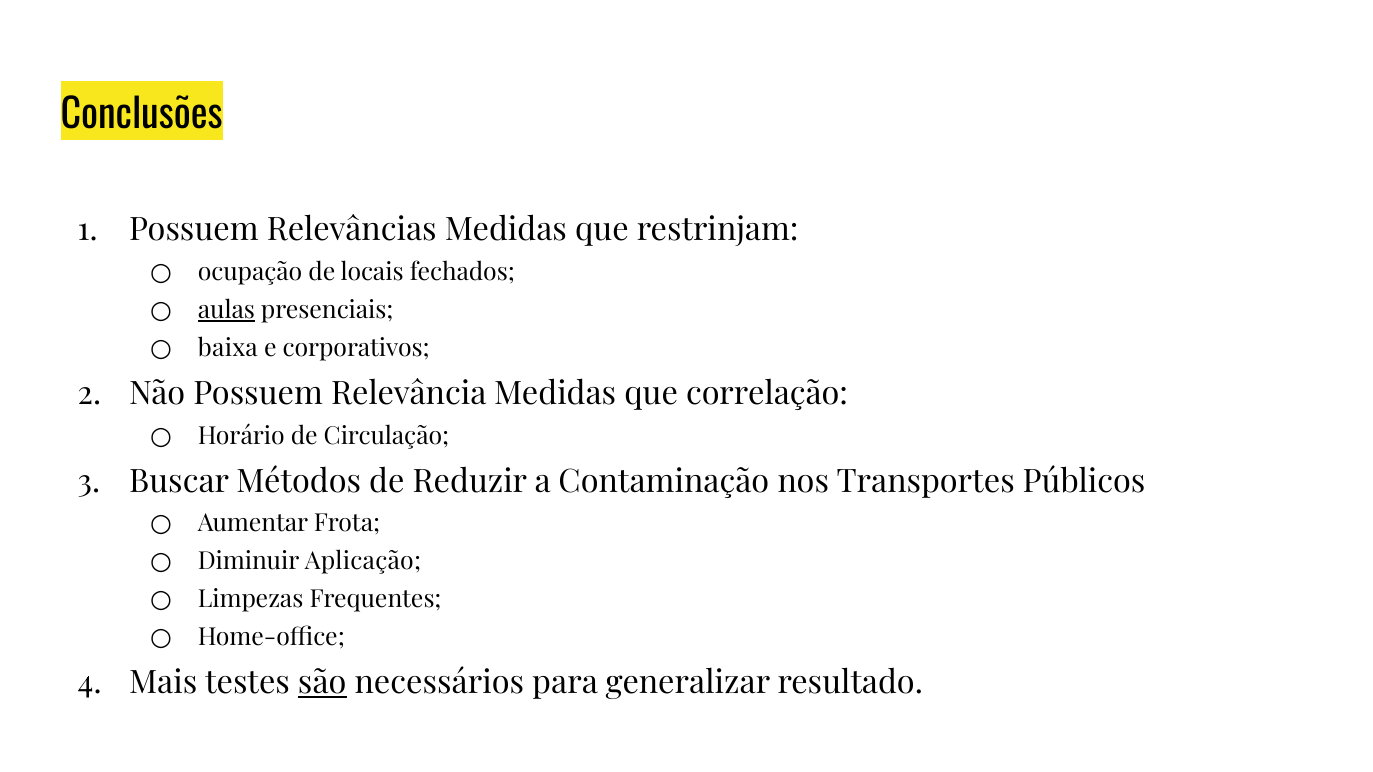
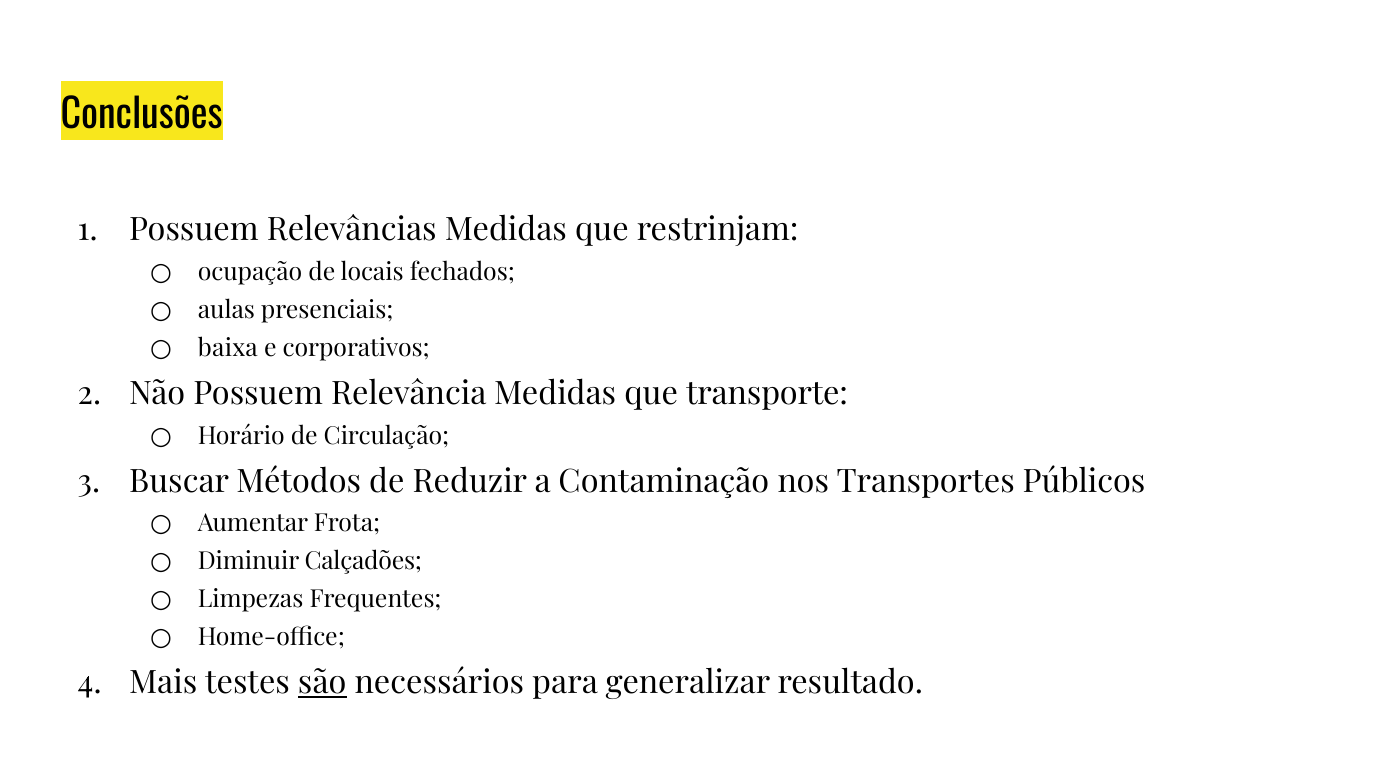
aulas underline: present -> none (226, 310)
correlação: correlação -> transporte (767, 394)
Aplicação: Aplicação -> Calçadões (363, 562)
